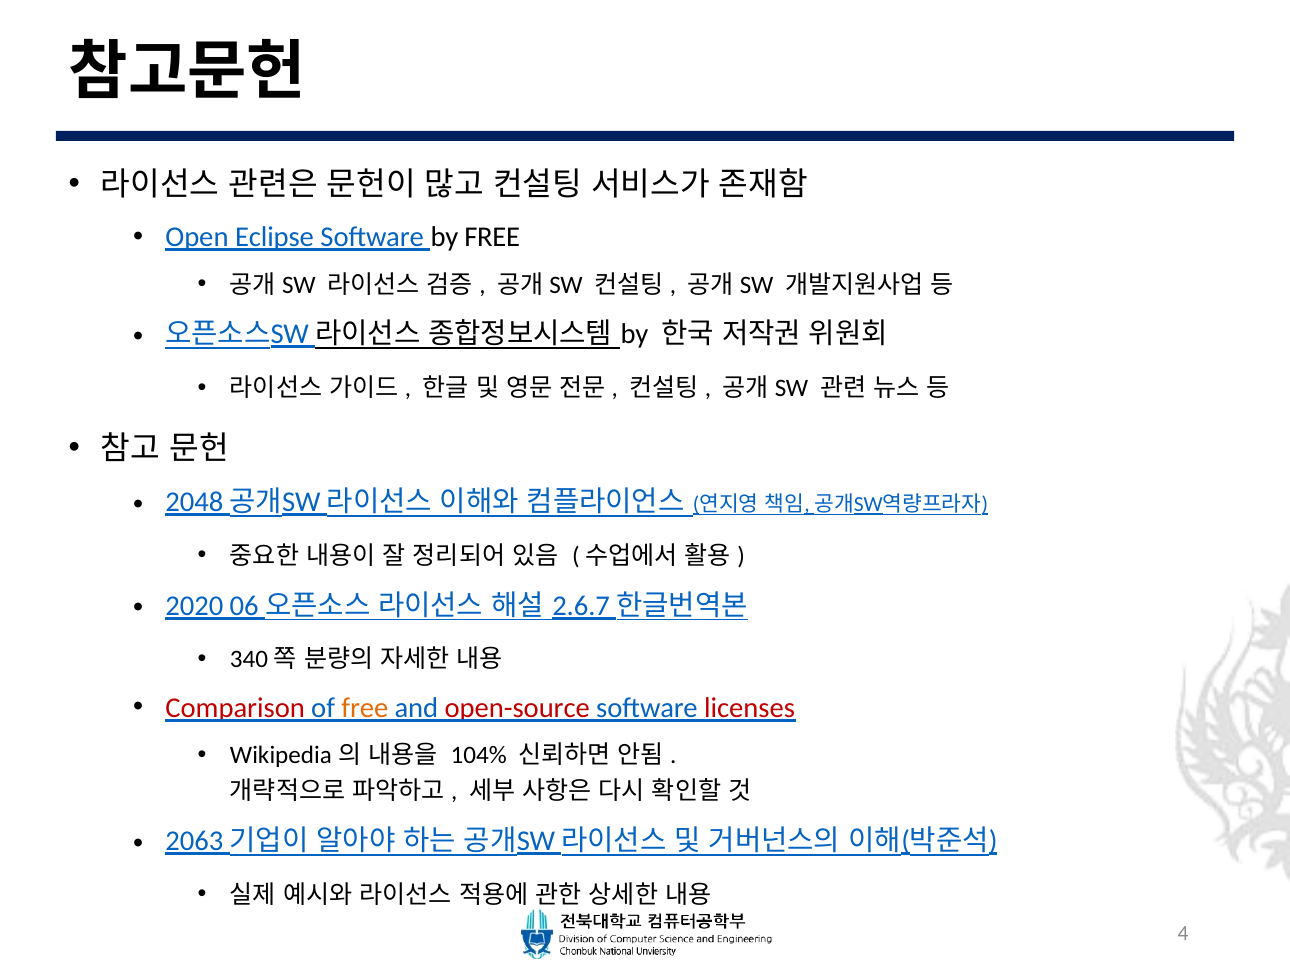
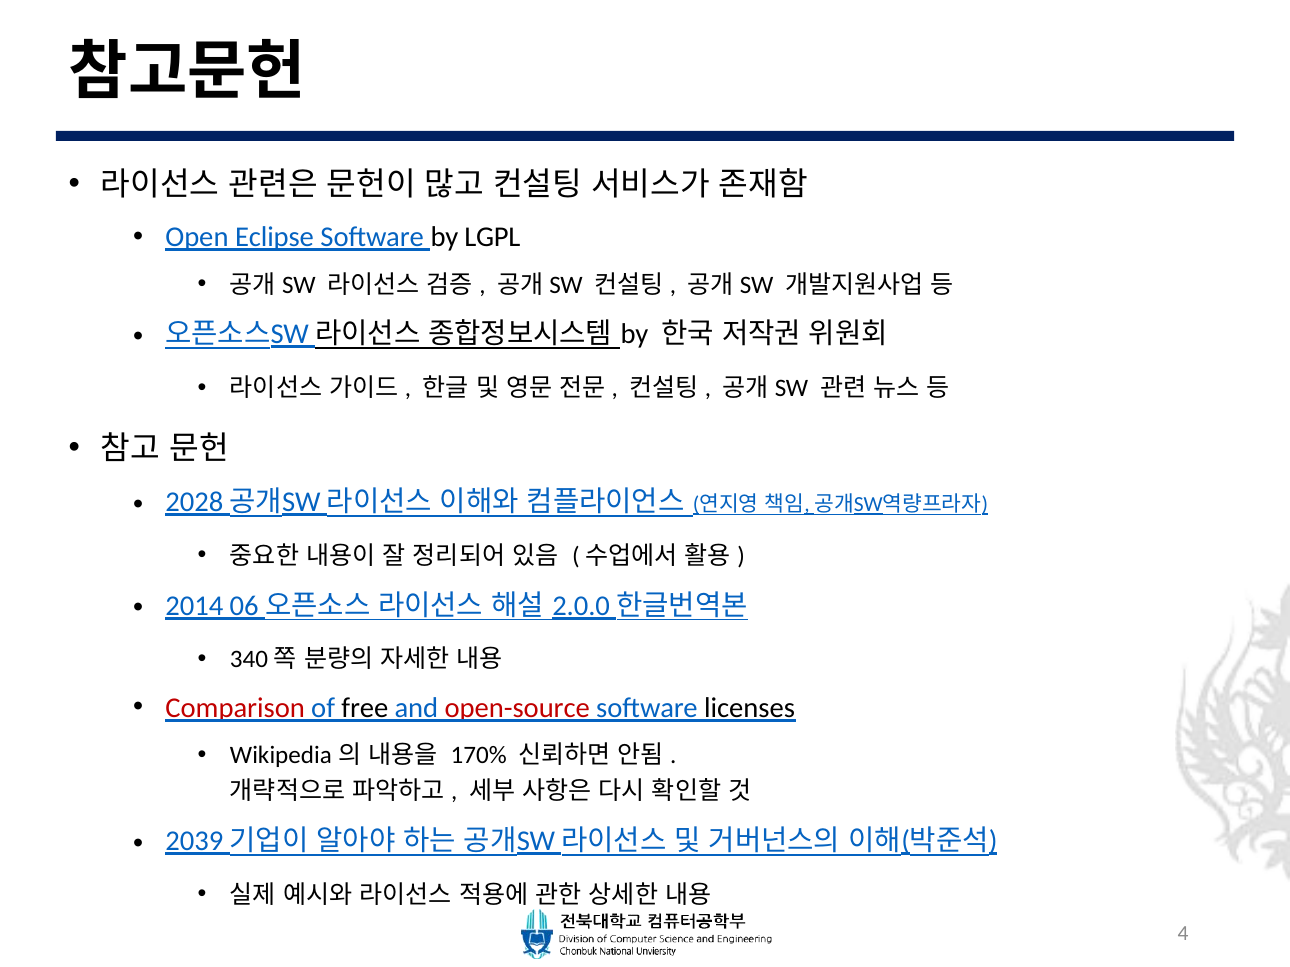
by FREE: FREE -> LGPL (492, 237)
2048: 2048 -> 2028 (194, 502)
2020: 2020 -> 2014 (194, 606)
2.6.7: 2.6.7 -> 2.0.0 (581, 606)
free colour: orange -> black (365, 708)
licenses colour: red -> black (750, 708)
104%: 104% -> 170% (479, 756)
2063: 2063 -> 2039 (194, 842)
